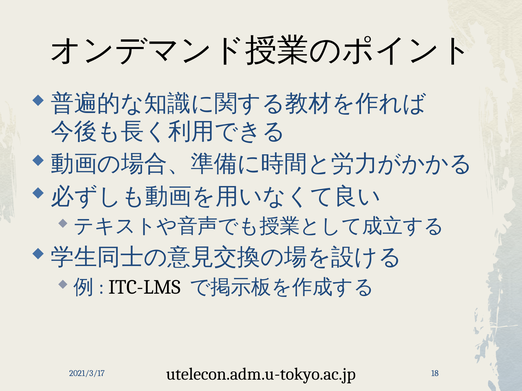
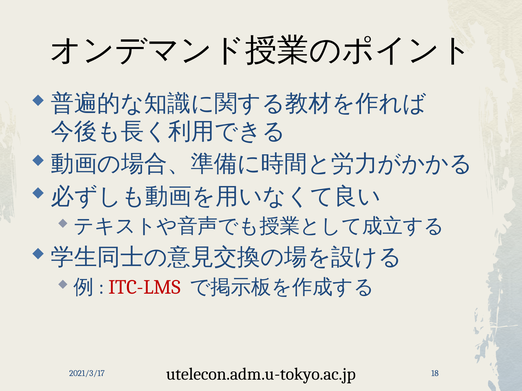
ITC-LMS colour: black -> red (145, 287)
